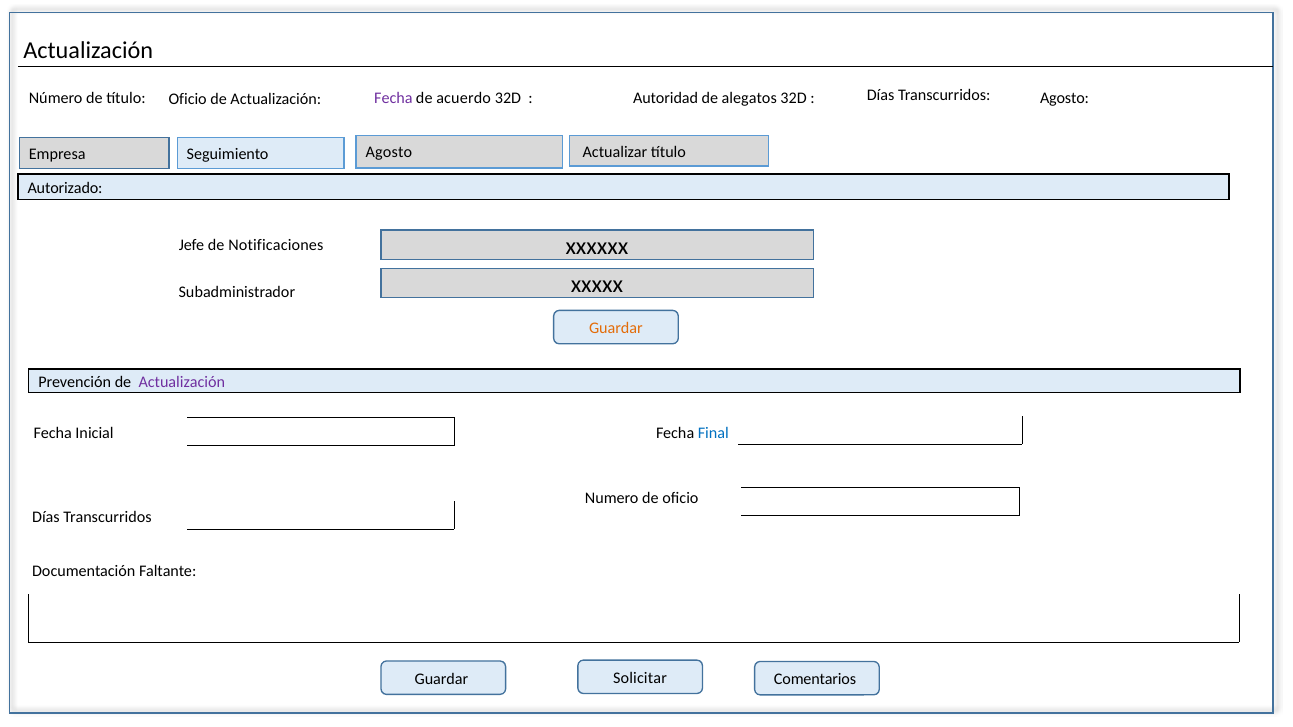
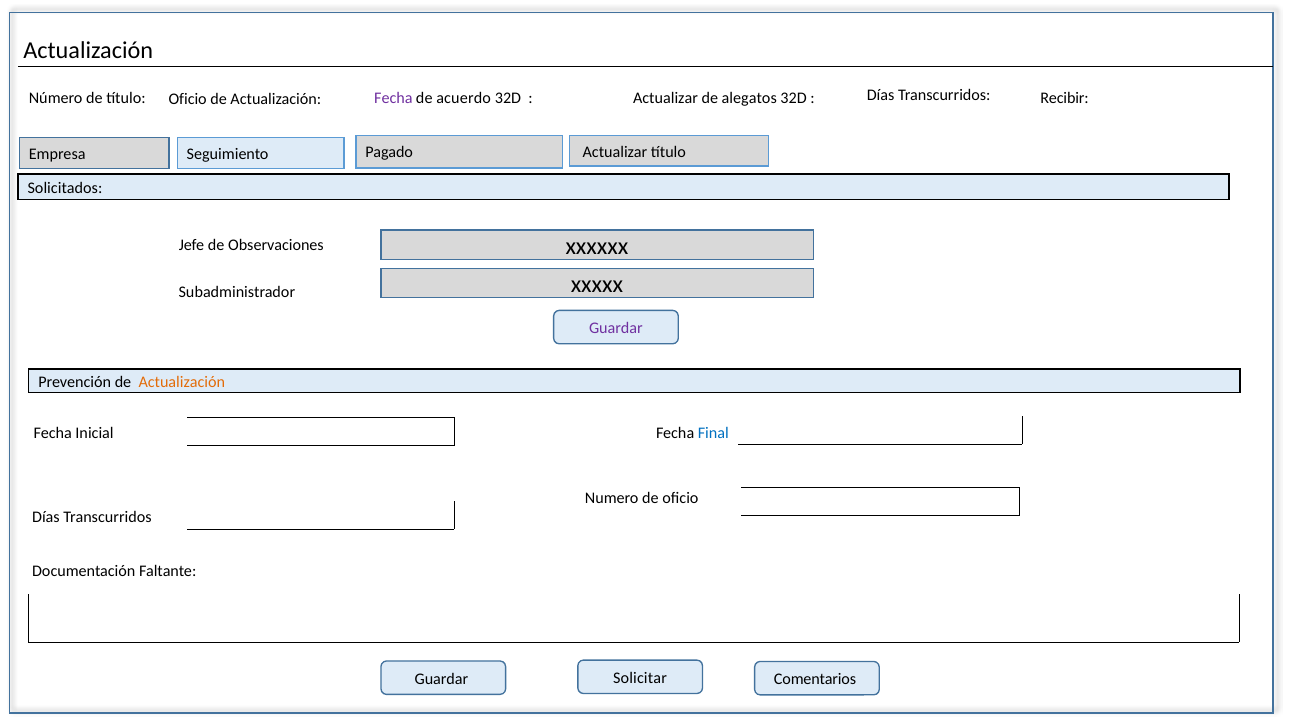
Autoridad: Autoridad -> Actualizar (666, 98)
Actualización Agosto: Agosto -> Recibir (1065, 98)
Agosto: Agosto -> Pagado (389, 153)
Autorizado: Autorizado -> Solicitados (65, 188)
Notificaciones: Notificaciones -> Observaciones (276, 246)
Guardar colour: orange -> purple (616, 328)
Actualización colour: purple -> orange (182, 382)
